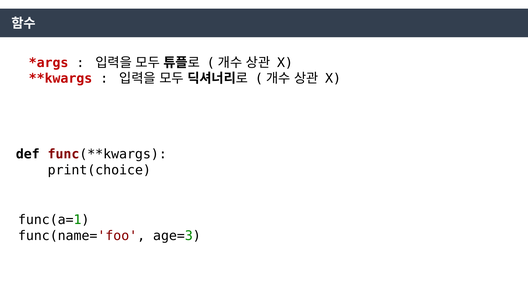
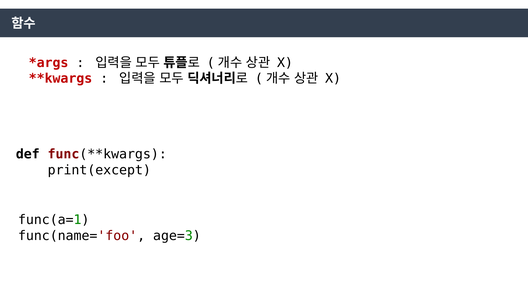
print(choice: print(choice -> print(except (99, 170)
